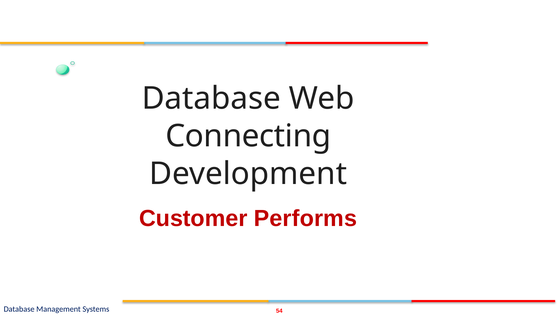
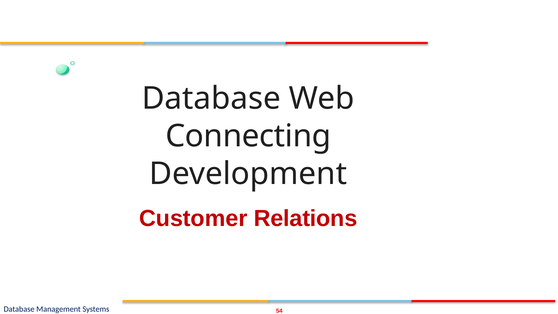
Performs: Performs -> Relations (306, 218)
